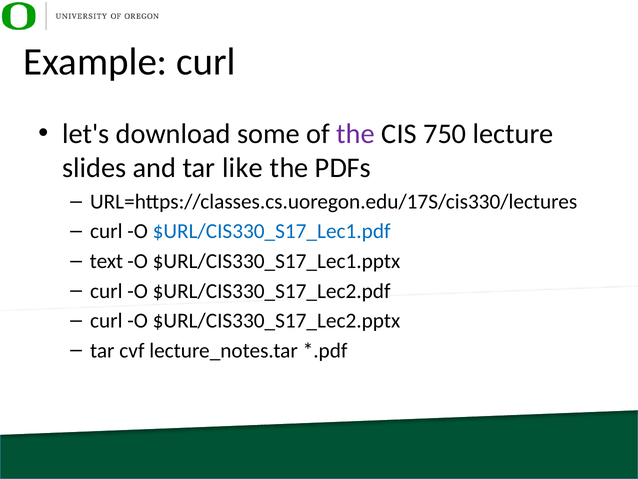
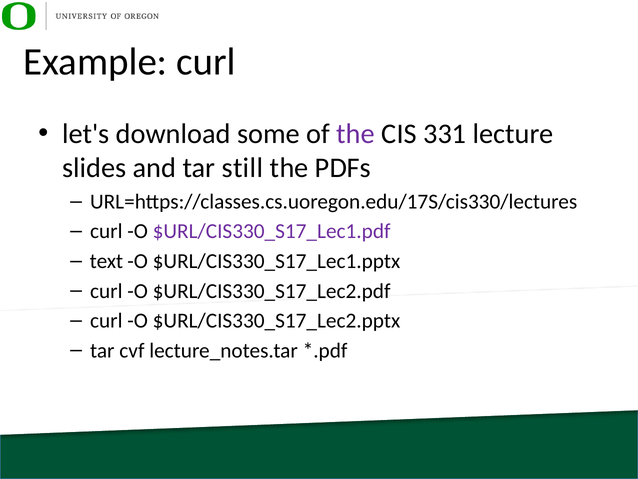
750: 750 -> 331 (445, 134)
like: like -> still (242, 168)
$URL/CIS330_S17_Lec1.pdf colour: blue -> purple (272, 231)
